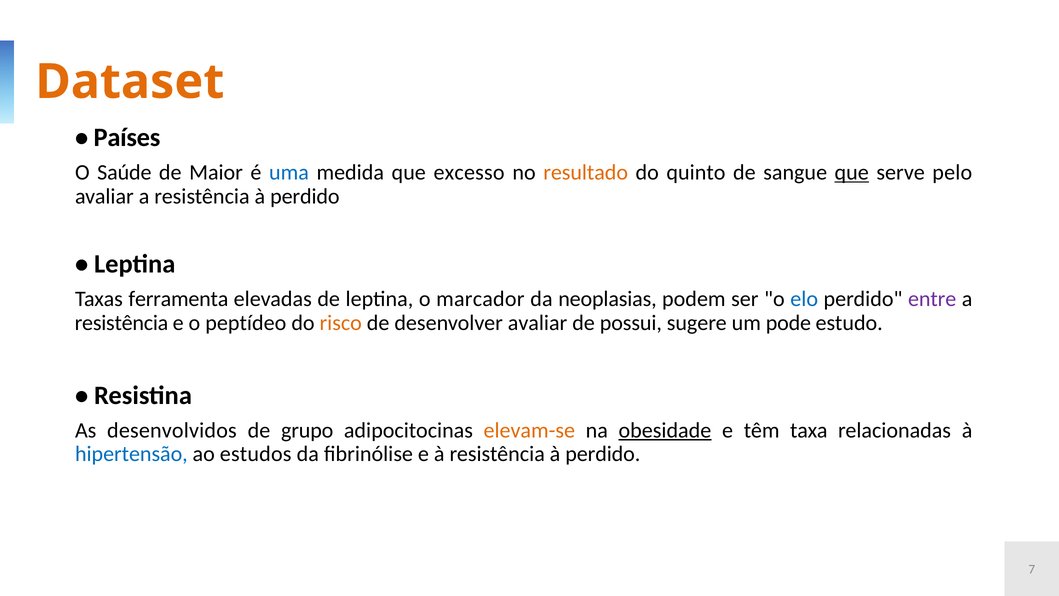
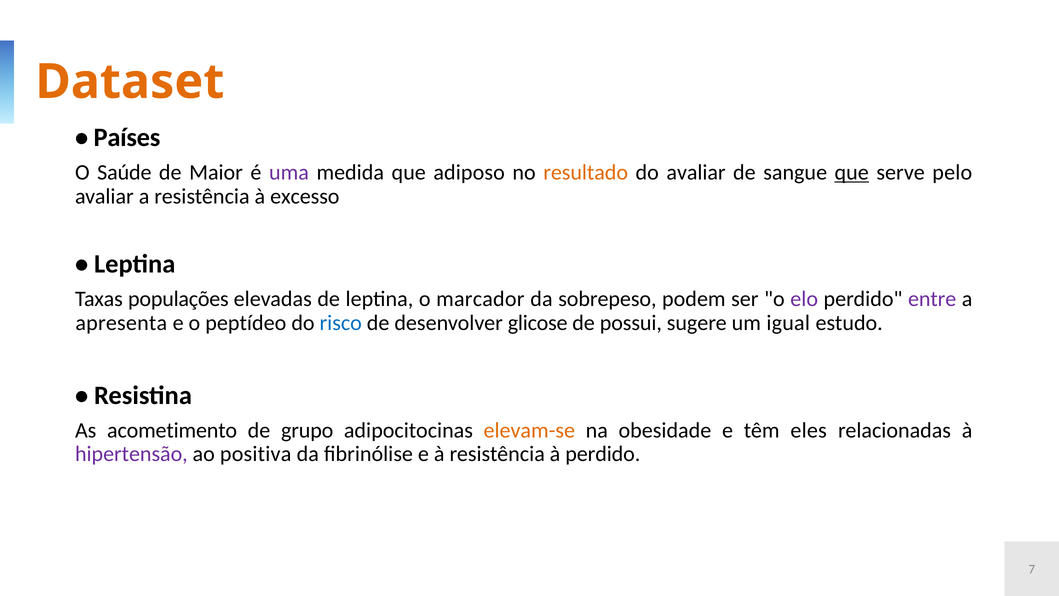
uma colour: blue -> purple (289, 172)
excesso: excesso -> adiposo (469, 172)
do quinto: quinto -> avaliar (696, 172)
a resistência à perdido: perdido -> excesso (305, 196)
ferramenta: ferramenta -> populações (178, 299)
neoplasias: neoplasias -> sobrepeso (607, 299)
elo colour: blue -> purple (804, 299)
resistência: resistência -> apresenta (121, 323)
risco colour: orange -> blue (341, 323)
desenvolver avaliar: avaliar -> glicose (538, 323)
pode: pode -> igual (788, 323)
desenvolvidos: desenvolvidos -> acometimento (172, 430)
obesidade underline: present -> none (665, 430)
taxa: taxa -> eles (809, 430)
hipertensão colour: blue -> purple (131, 454)
estudos: estudos -> positiva (256, 454)
